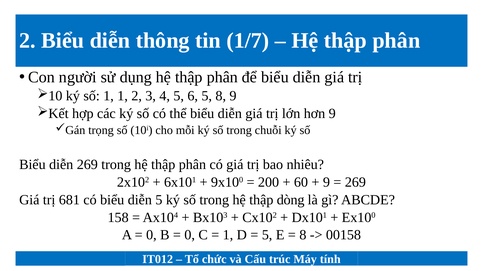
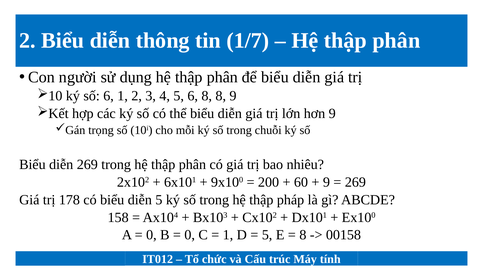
số 1: 1 -> 6 (109, 96)
6 5: 5 -> 8 (207, 96)
681: 681 -> 178 (69, 200)
dòng: dòng -> pháp (291, 200)
